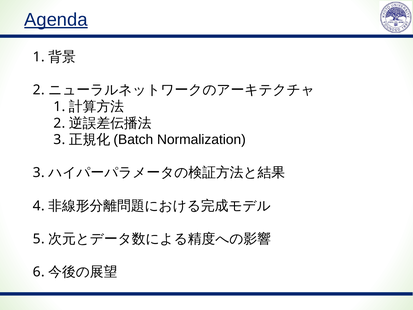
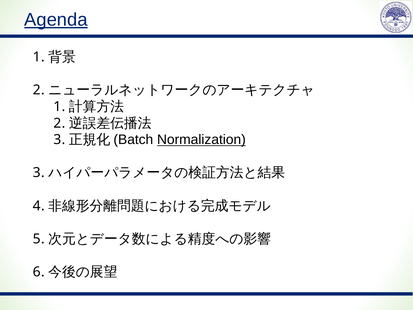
Normalization underline: none -> present (201, 140)
